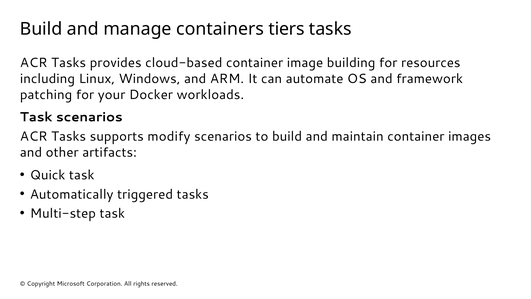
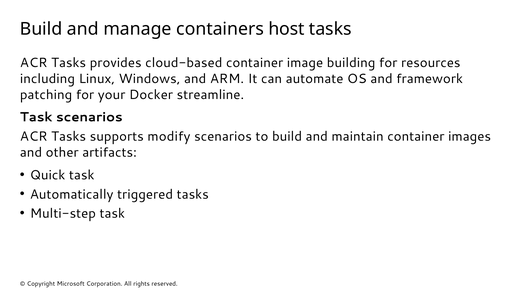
tiers: tiers -> host (287, 29)
workloads: workloads -> streamline (210, 95)
